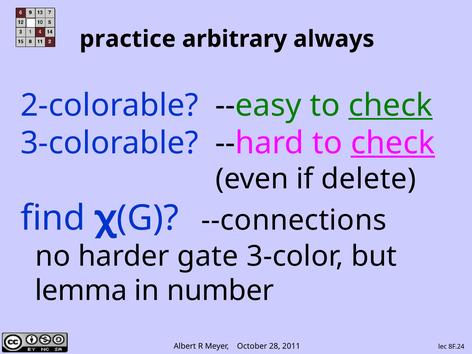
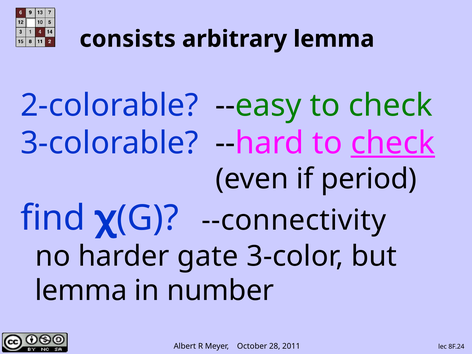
practice: practice -> consists (128, 39)
arbitrary always: always -> lemma (334, 39)
check underline: present -> none (391, 105)
delete: delete -> period (369, 179)
--connections: --connections -> --connectivity (294, 220)
